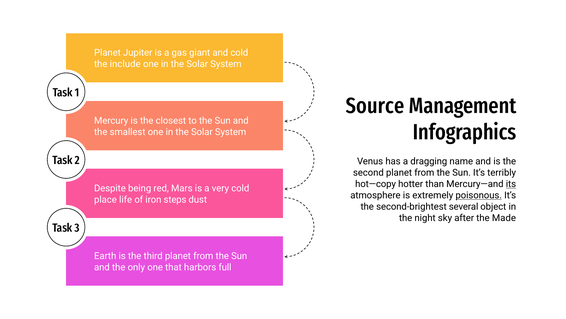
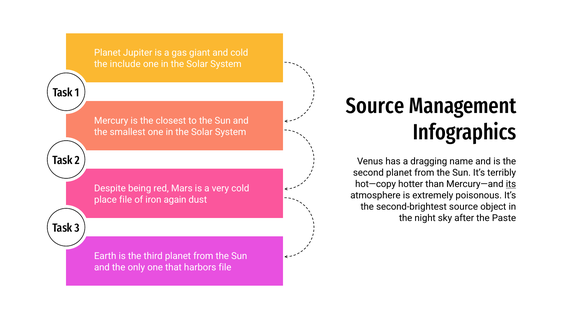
poisonous underline: present -> none (479, 195)
place life: life -> file (126, 199)
steps: steps -> again (175, 199)
second-brightest several: several -> source (463, 206)
Made: Made -> Paste (504, 218)
harbors full: full -> file (225, 267)
